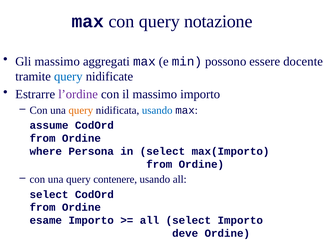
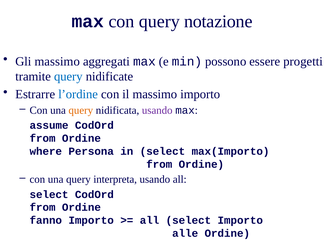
docente: docente -> progetti (303, 61)
l’ordine colour: purple -> blue (78, 94)
usando colour: blue -> purple (157, 110)
contenere: contenere -> interpreta (115, 179)
esame: esame -> fanno (46, 220)
deve: deve -> alle (185, 233)
